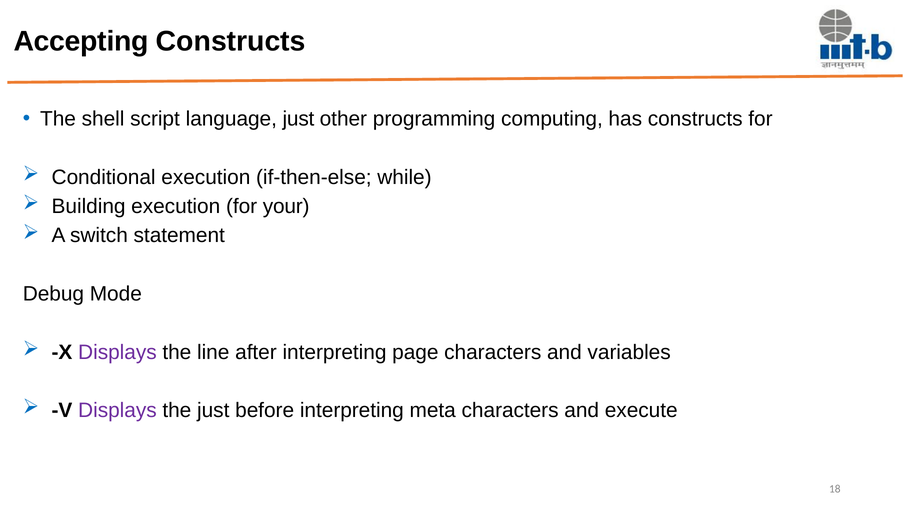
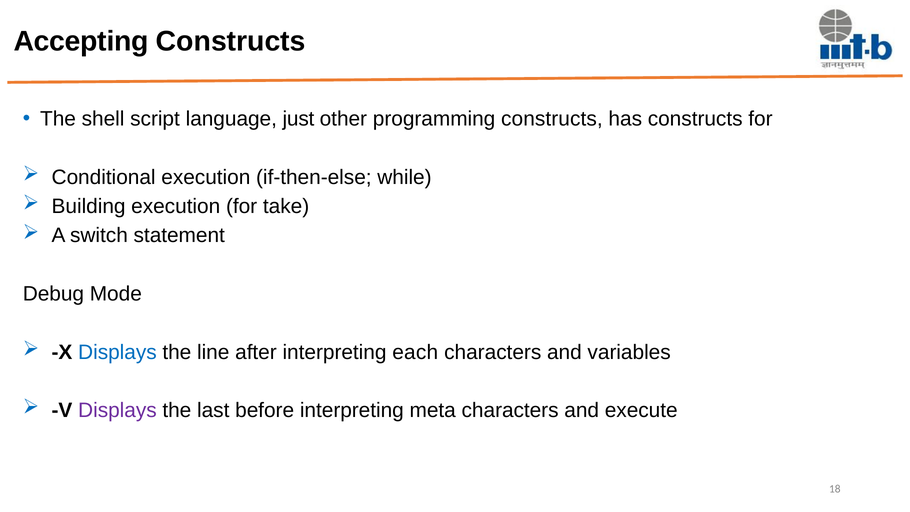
programming computing: computing -> constructs (552, 119)
your: your -> take (286, 206)
Displays colour: purple -> blue (117, 352)
page: page -> each (415, 352)
the just: just -> last (213, 410)
